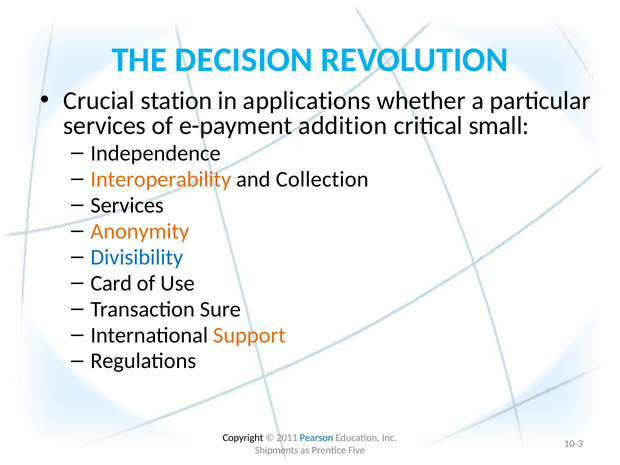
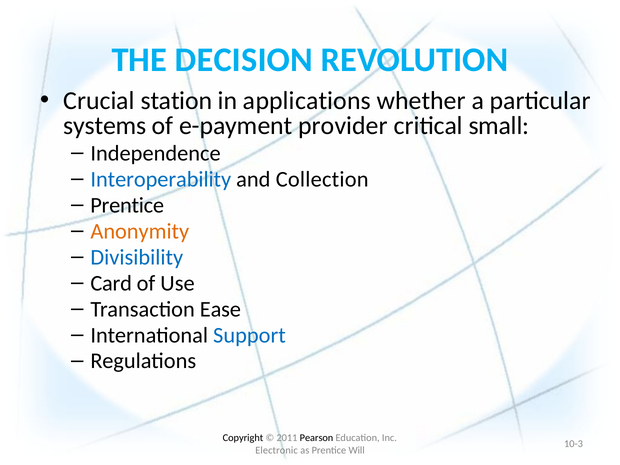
services: services -> systems (105, 126)
addition: addition -> provider (343, 126)
Interoperability colour: orange -> blue (161, 179)
Services: Services -> Prentice (127, 205)
Sure: Sure -> Ease (220, 309)
Support colour: orange -> blue (249, 335)
Pearson colour: blue -> black (317, 438)
Shipments: Shipments -> Electronic (277, 450)
Five: Five -> Will (357, 450)
